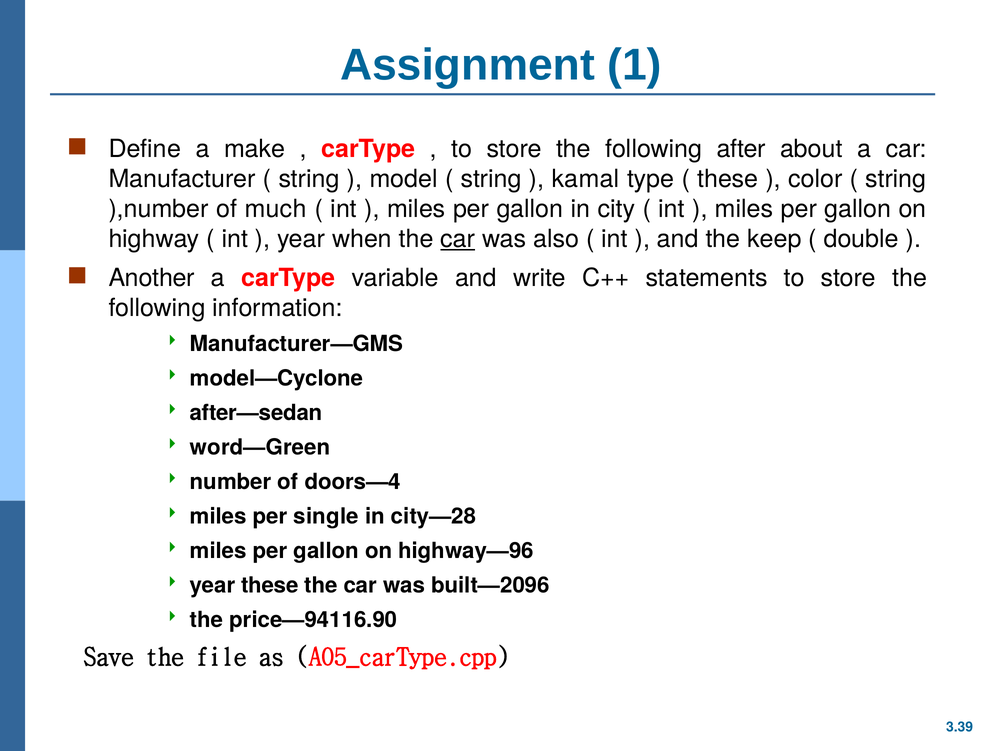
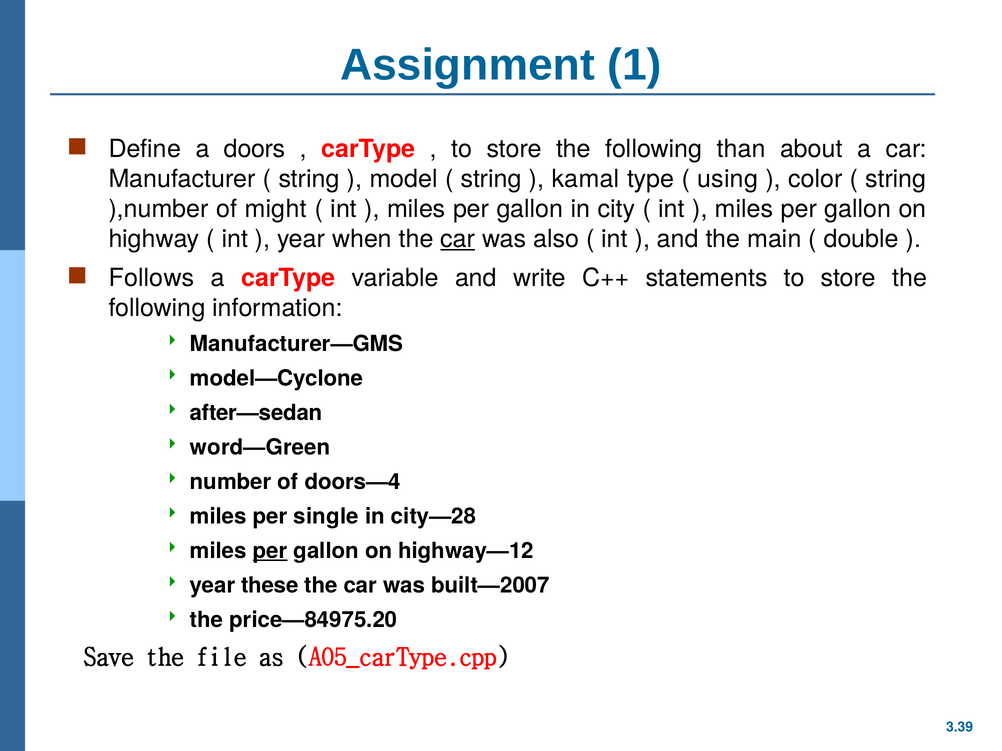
make: make -> doors (255, 149)
after: after -> than (741, 149)
these: these -> using (728, 179)
much: much -> might (276, 209)
keep: keep -> main (774, 239)
Another: Another -> Follows (151, 278)
per underline: none -> present (270, 551)
highway—96: highway—96 -> highway—12 (466, 551)
built—2096: built—2096 -> built—2007 (490, 586)
price—94116.90: price—94116.90 -> price—84975.20 (313, 620)
